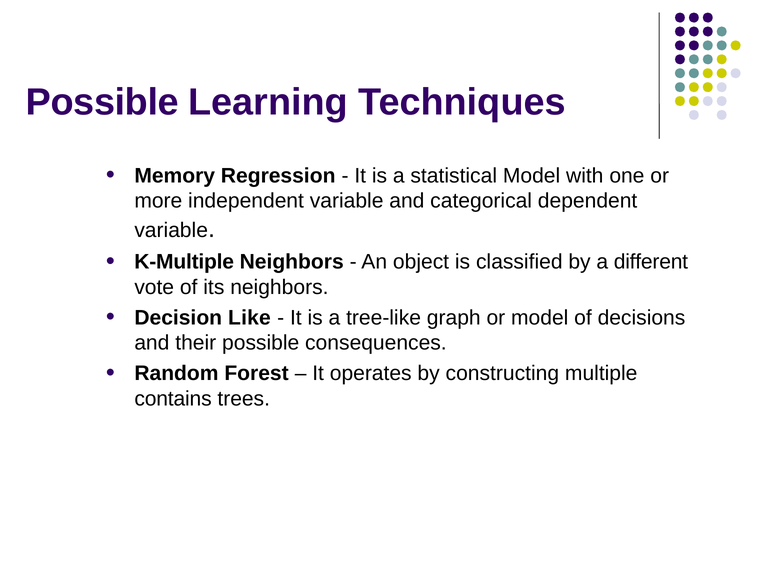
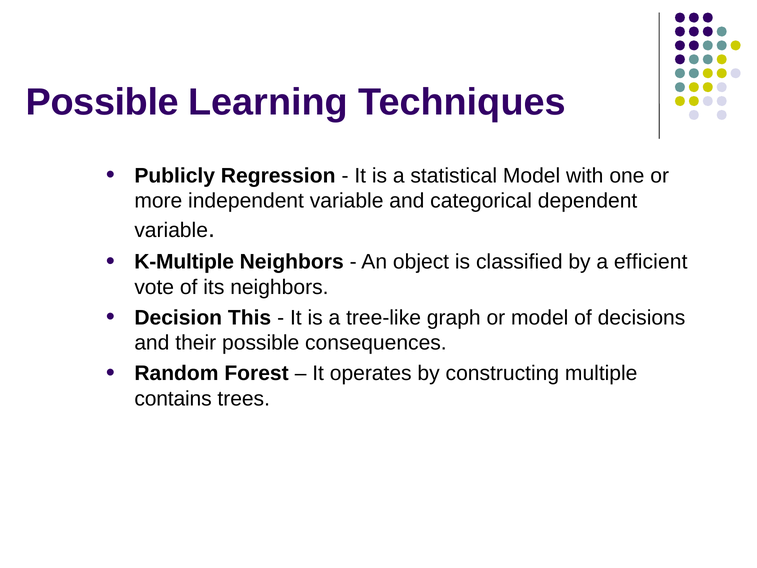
Memory: Memory -> Publicly (175, 176)
different: different -> efficient (651, 262)
Like: Like -> This (250, 318)
